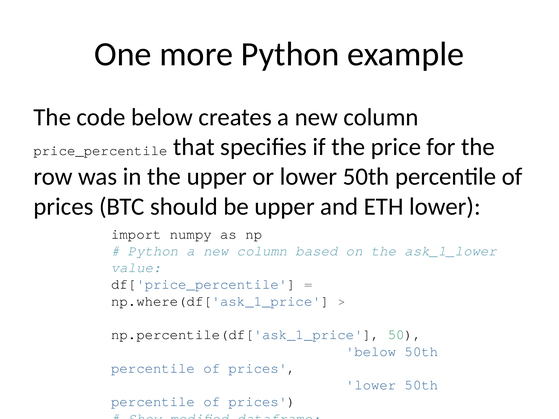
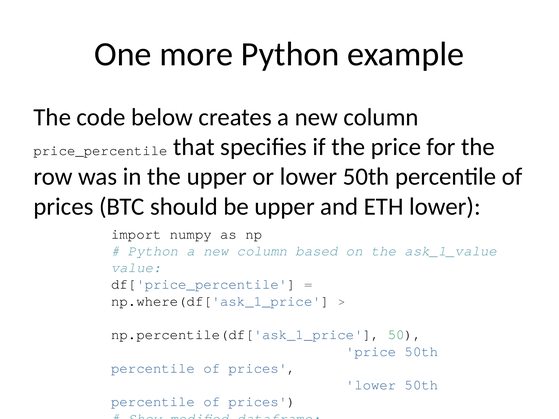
ask_1_lower: ask_1_lower -> ask_1_value (451, 251)
below: below -> price (371, 352)
